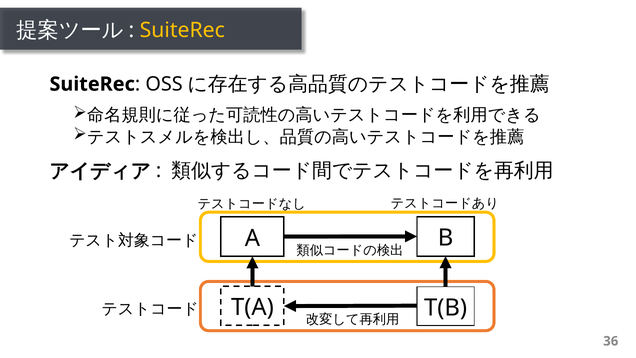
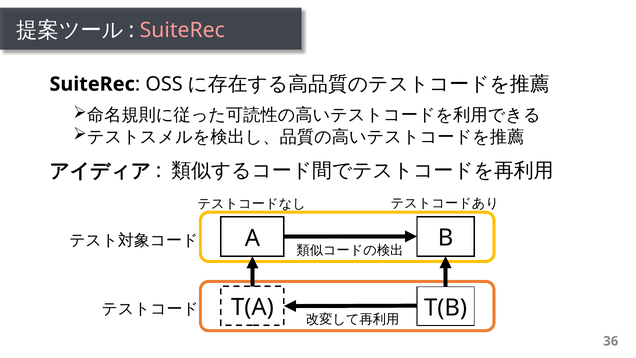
SuiteRec colour: yellow -> pink (182, 30)
